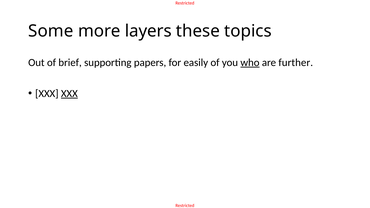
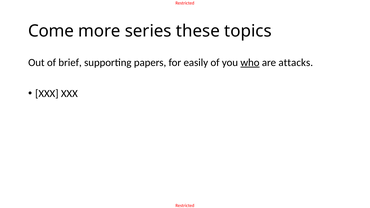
Some: Some -> Come (51, 31)
layers: layers -> series (148, 31)
further: further -> attacks (296, 63)
XXX underline: present -> none (69, 94)
